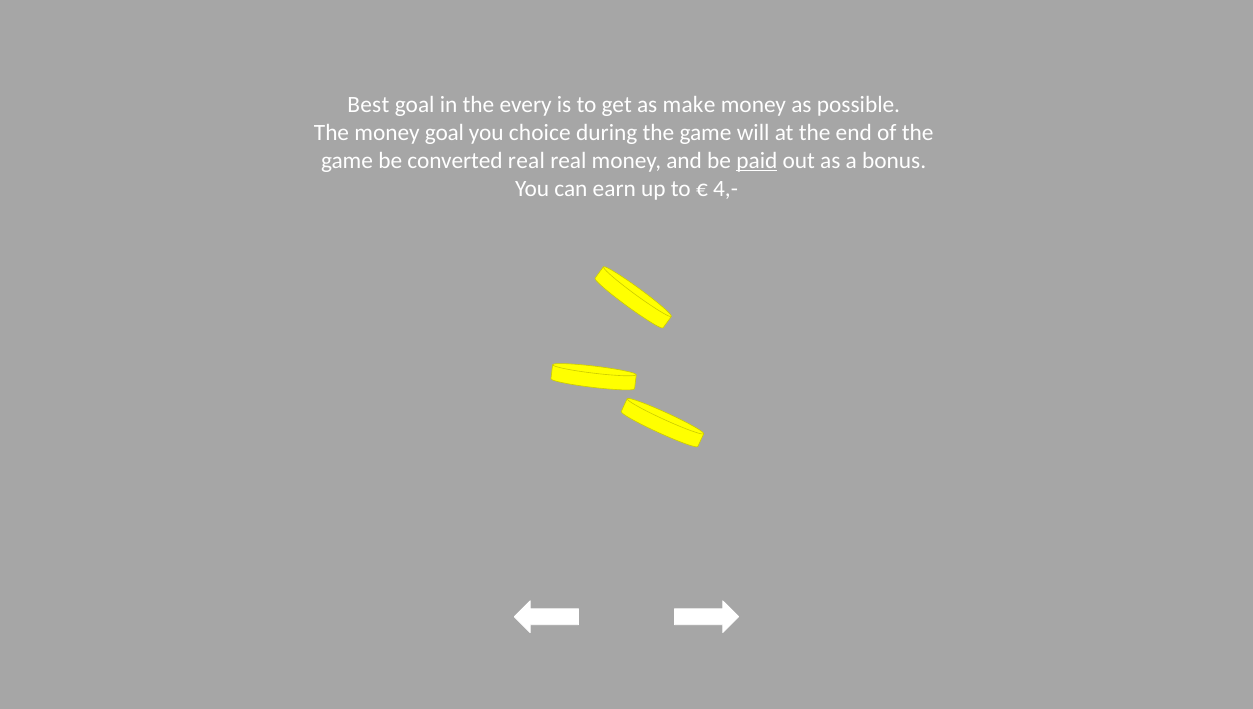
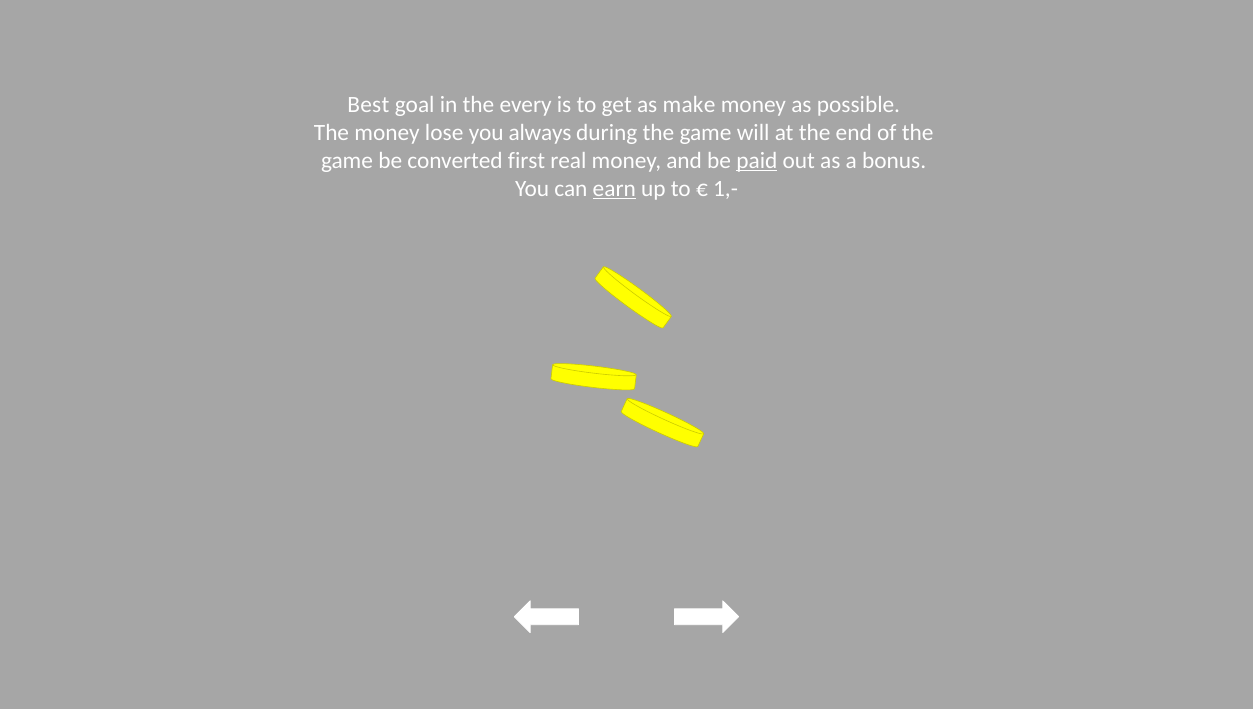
money goal: goal -> lose (444, 132)
choice: choice -> always (540, 132)
converted real: real -> first (527, 160)
earn underline: none -> present (614, 189)
4,-: 4,- -> 1,- (726, 189)
